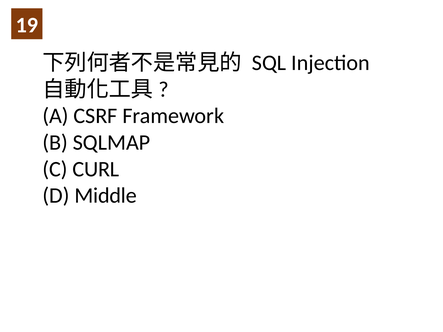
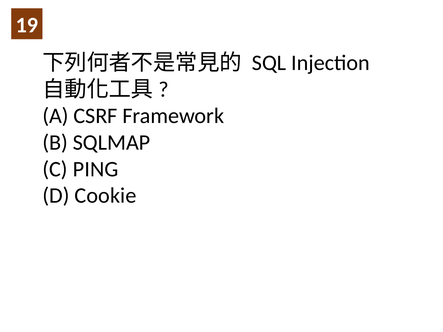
CURL: CURL -> PING (96, 169)
Middle: Middle -> Cookie (105, 196)
